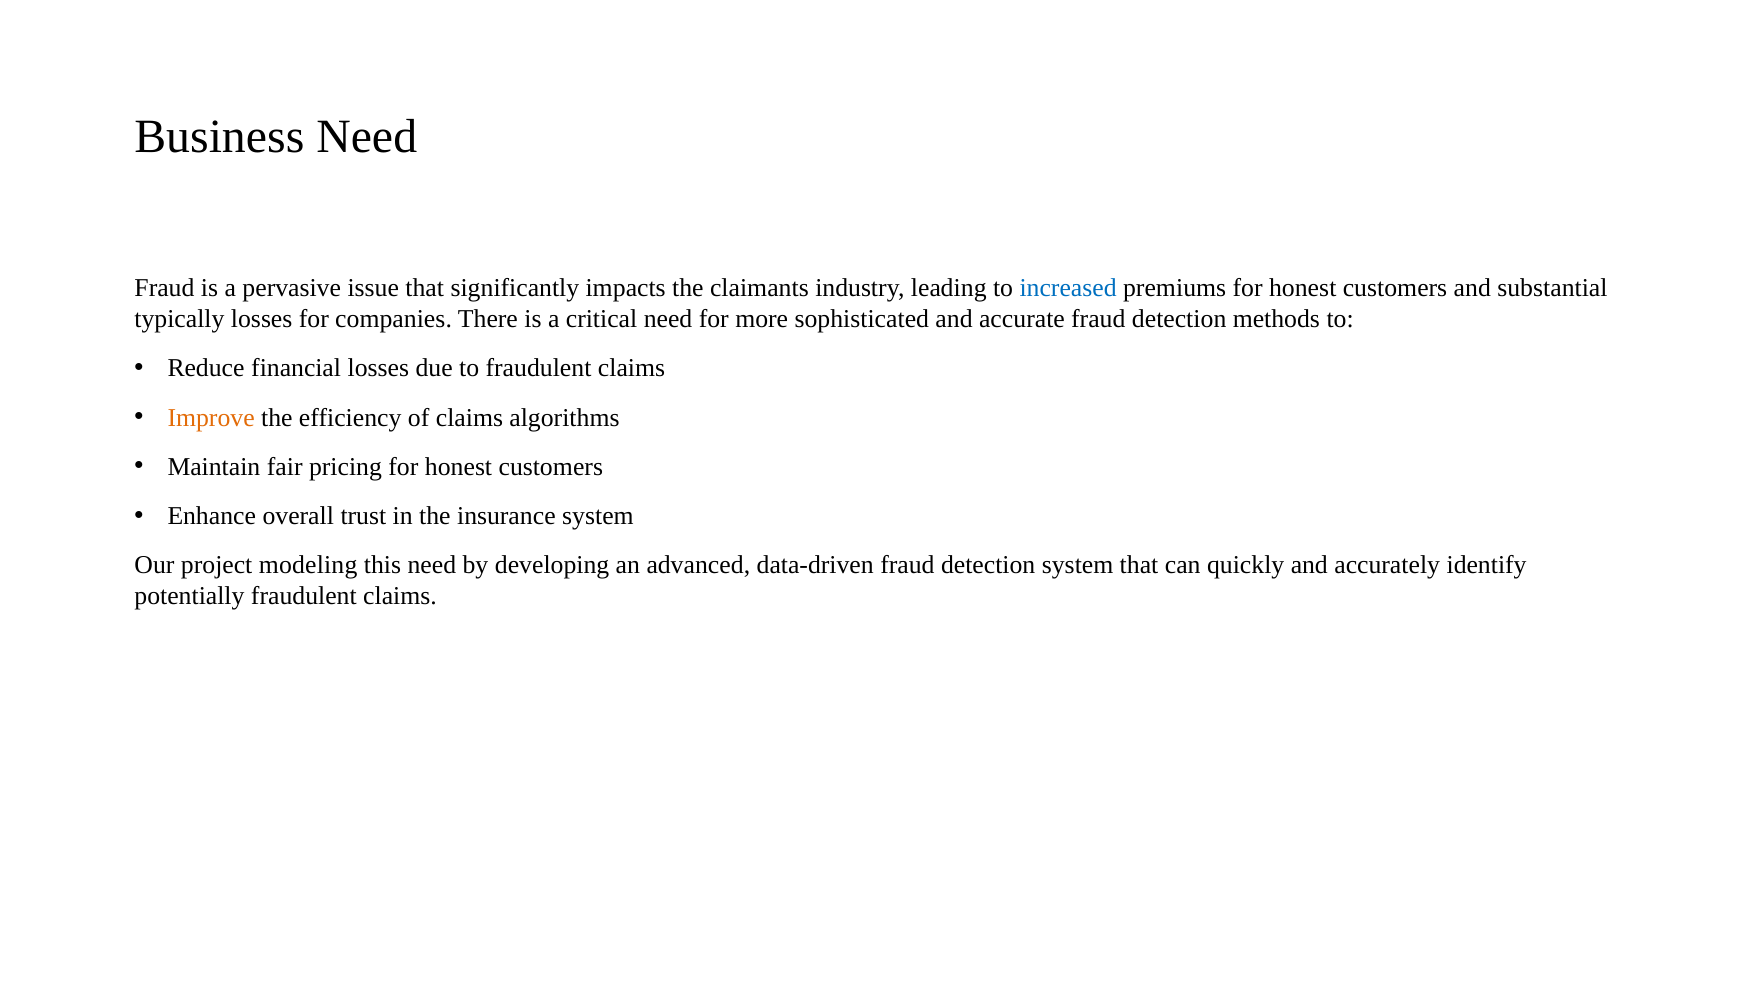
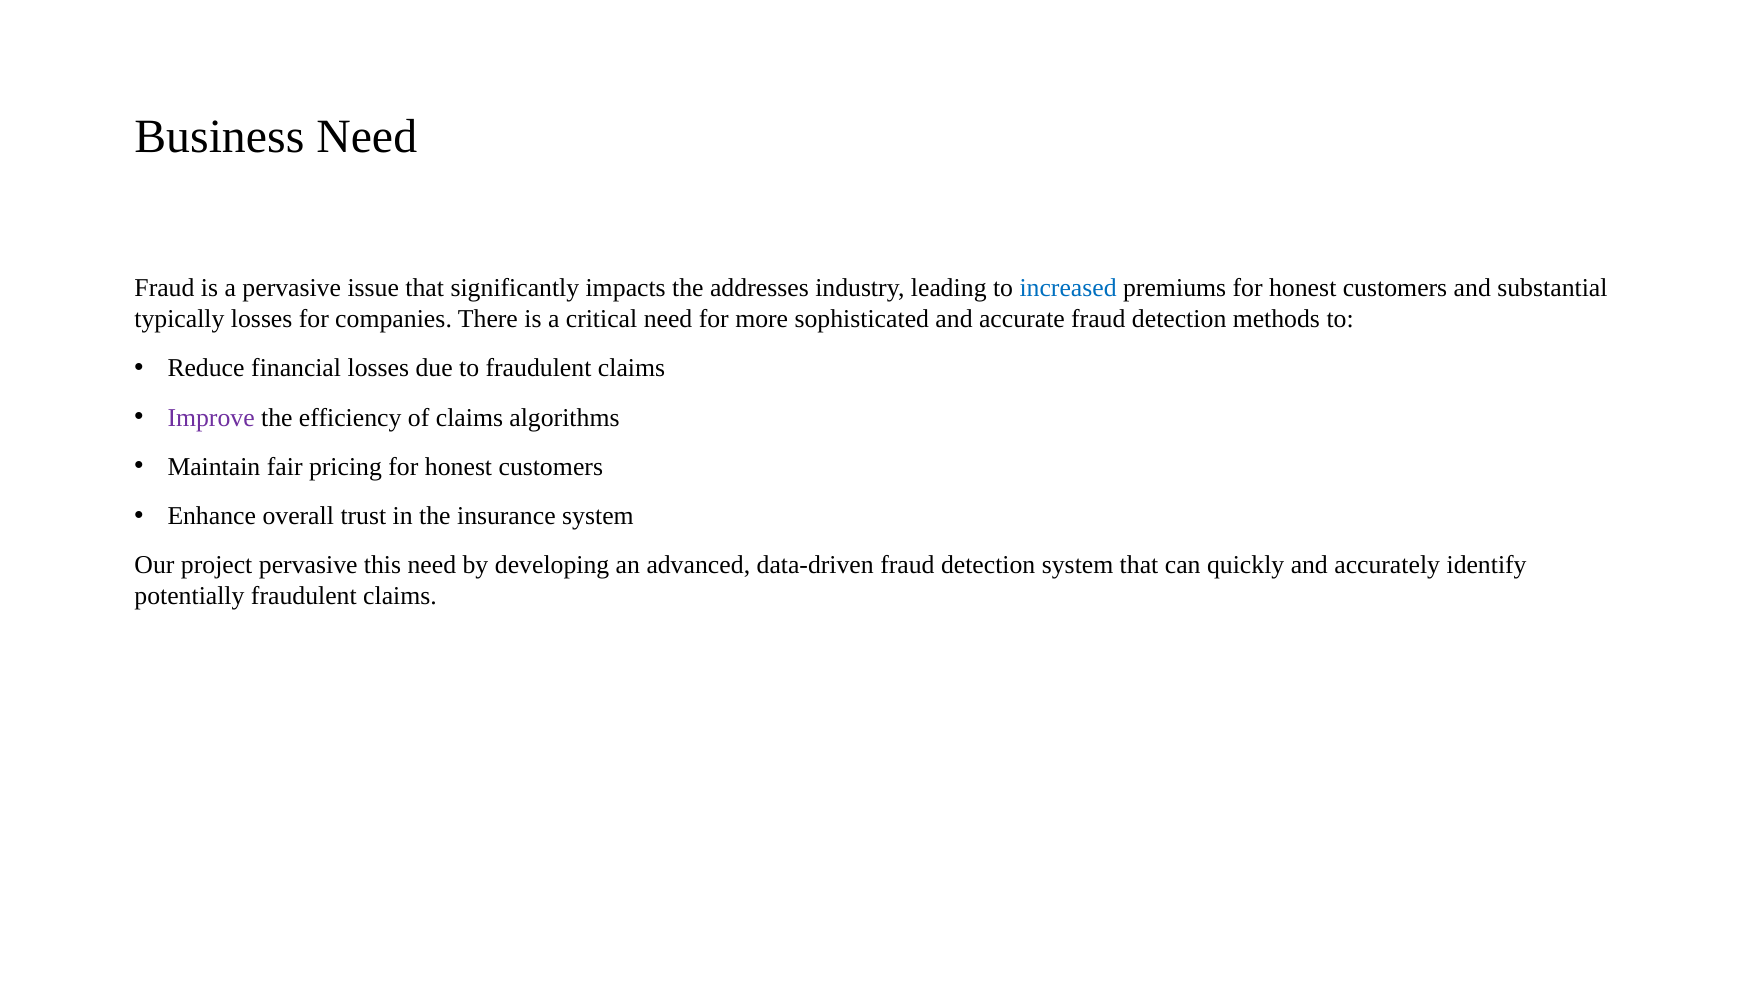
claimants: claimants -> addresses (759, 288)
Improve colour: orange -> purple (211, 418)
project modeling: modeling -> pervasive (308, 566)
